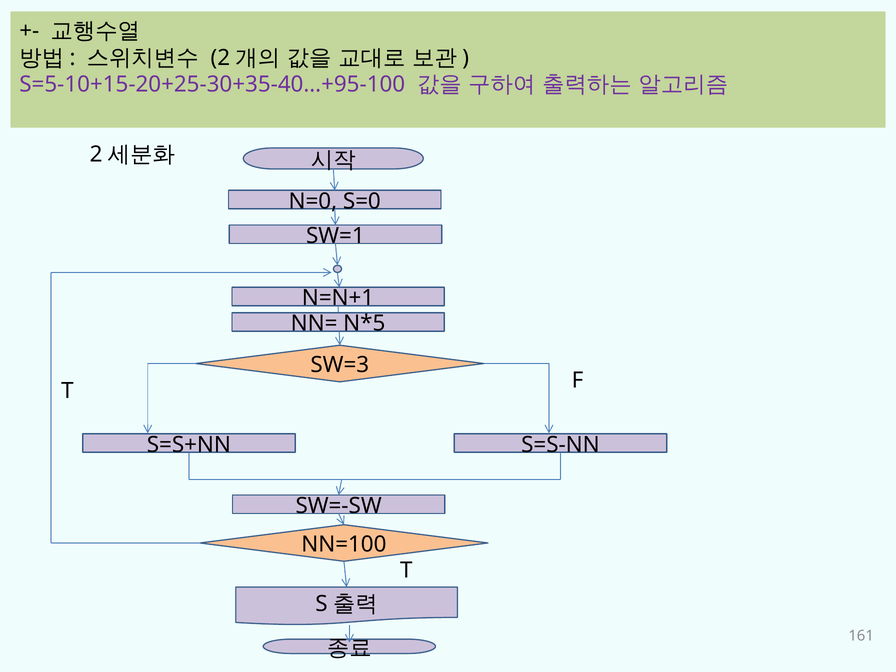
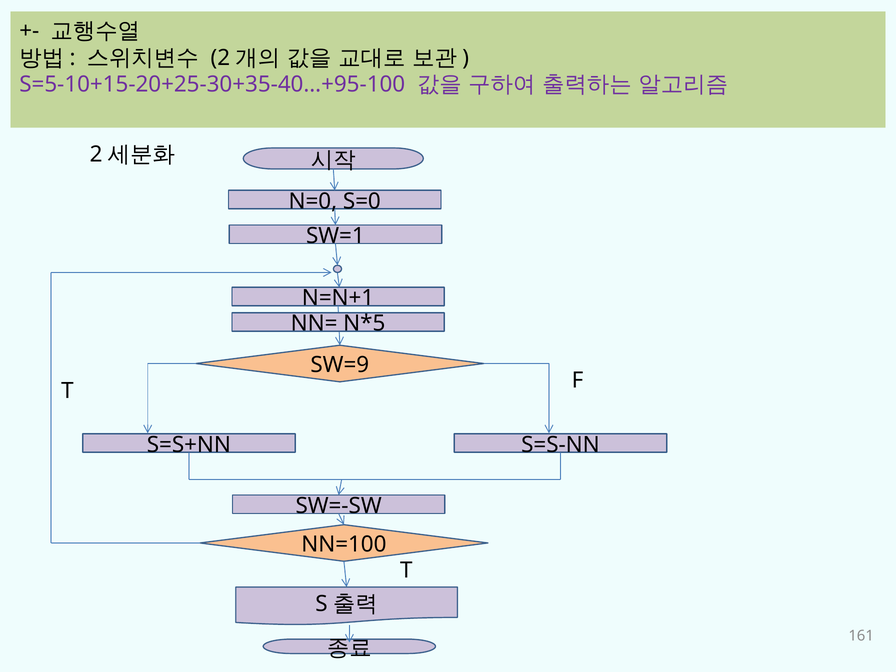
SW=3: SW=3 -> SW=9 (340, 365)
